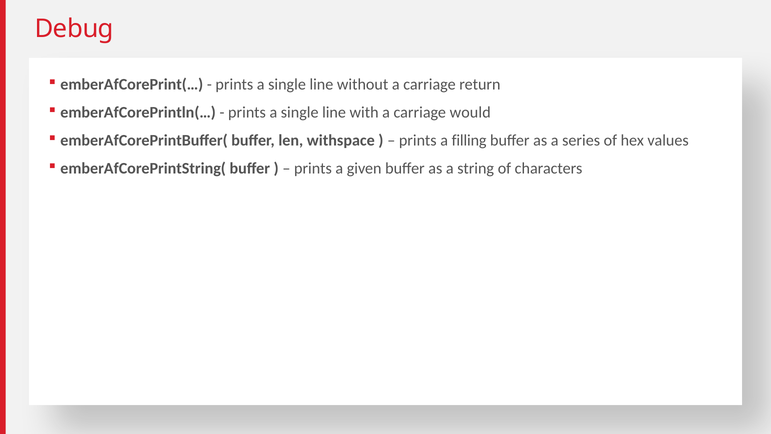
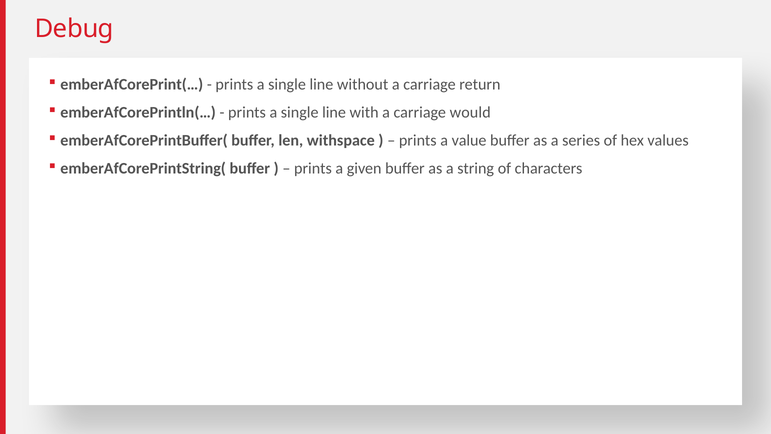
filling: filling -> value (469, 140)
